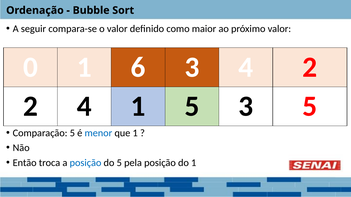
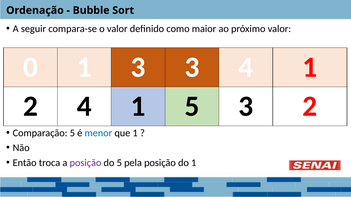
1 6: 6 -> 3 (138, 67)
3 4 2: 2 -> 1 (310, 67)
3 5: 5 -> 2 (310, 107)
posição colour: blue -> purple (86, 163)
